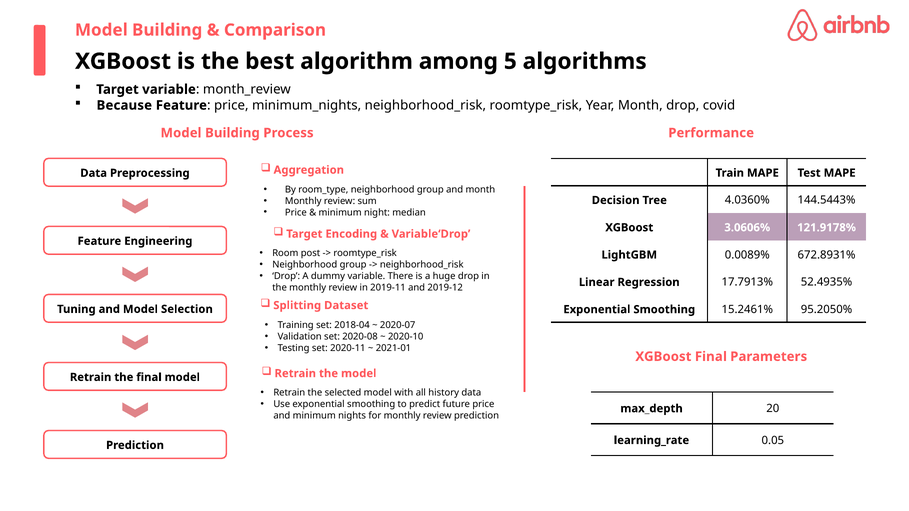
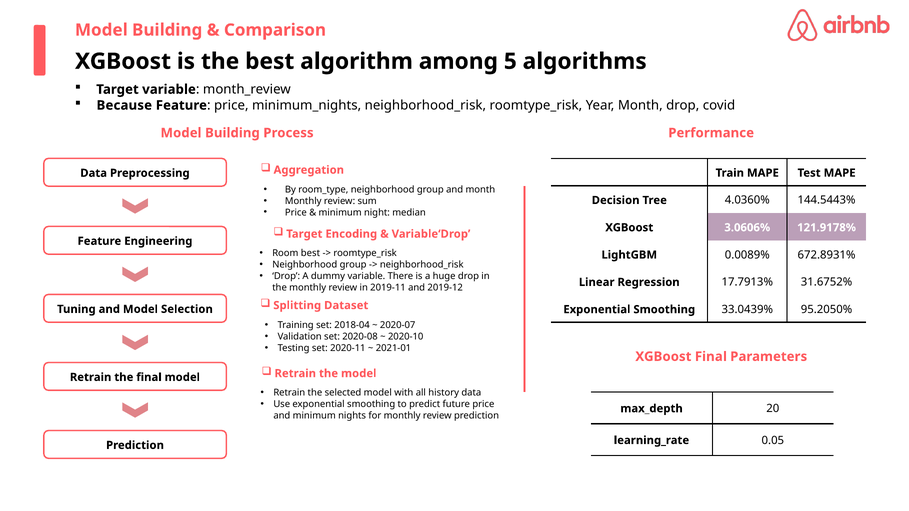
Room post: post -> best (310, 253)
52.4935%: 52.4935% -> 31.6752% (827, 282)
15.2461%: 15.2461% -> 33.0439% (747, 310)
